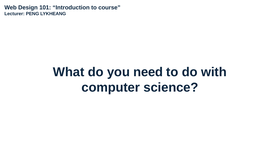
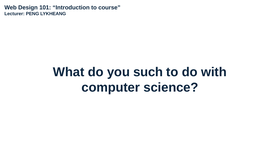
need: need -> such (148, 72)
